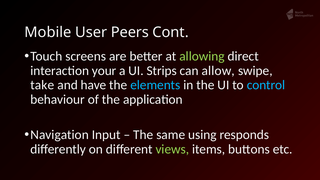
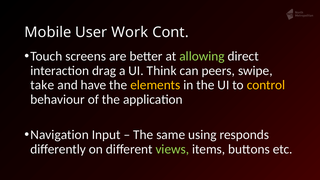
Peers: Peers -> Work (130, 32)
your: your -> drag (104, 71)
Strips: Strips -> Think (162, 71)
allow: allow -> peers (218, 71)
elements colour: light blue -> yellow (155, 85)
control colour: light blue -> yellow (266, 85)
